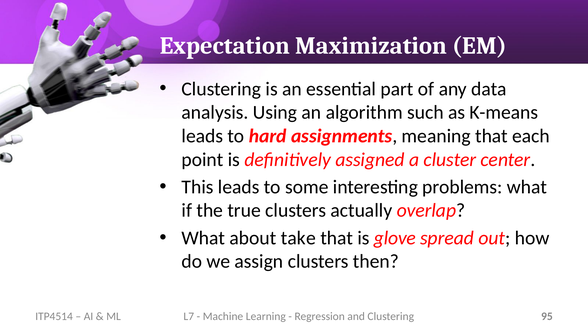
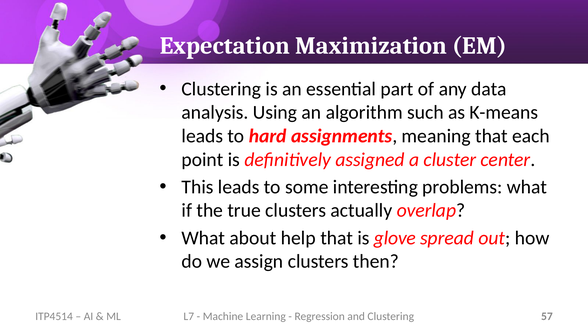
take: take -> help (298, 238)
95: 95 -> 57 (547, 316)
